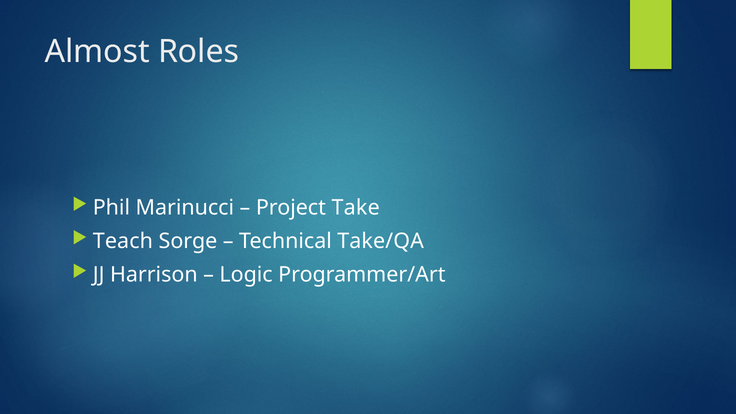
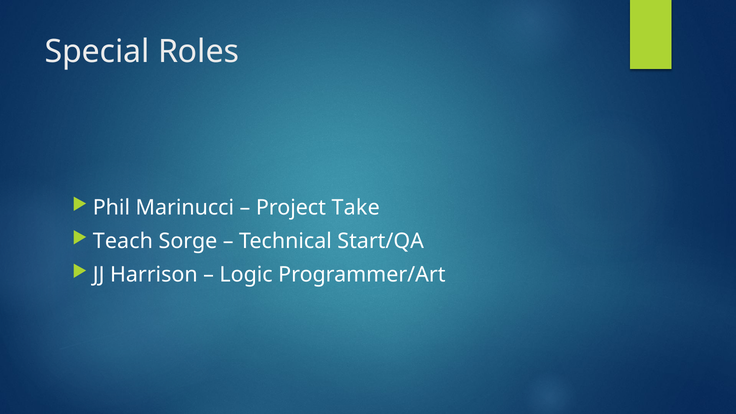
Almost: Almost -> Special (97, 52)
Take/QA: Take/QA -> Start/QA (381, 241)
